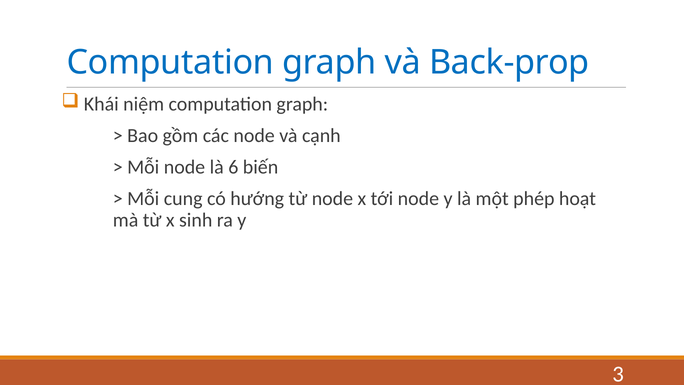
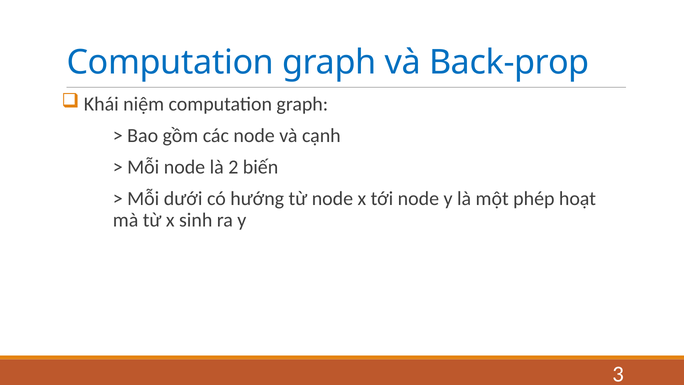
6: 6 -> 2 (233, 167)
cung: cung -> dưới (183, 199)
